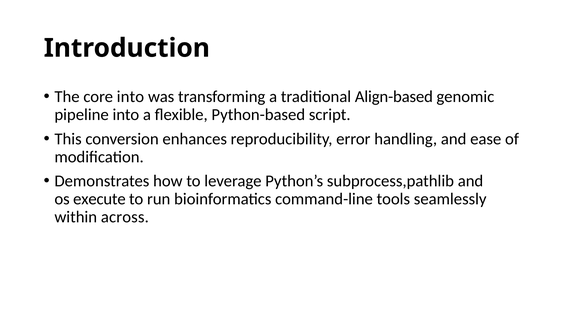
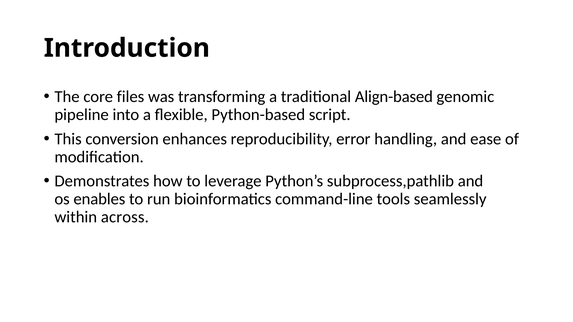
core into: into -> files (130, 97)
execute: execute -> enables (99, 199)
